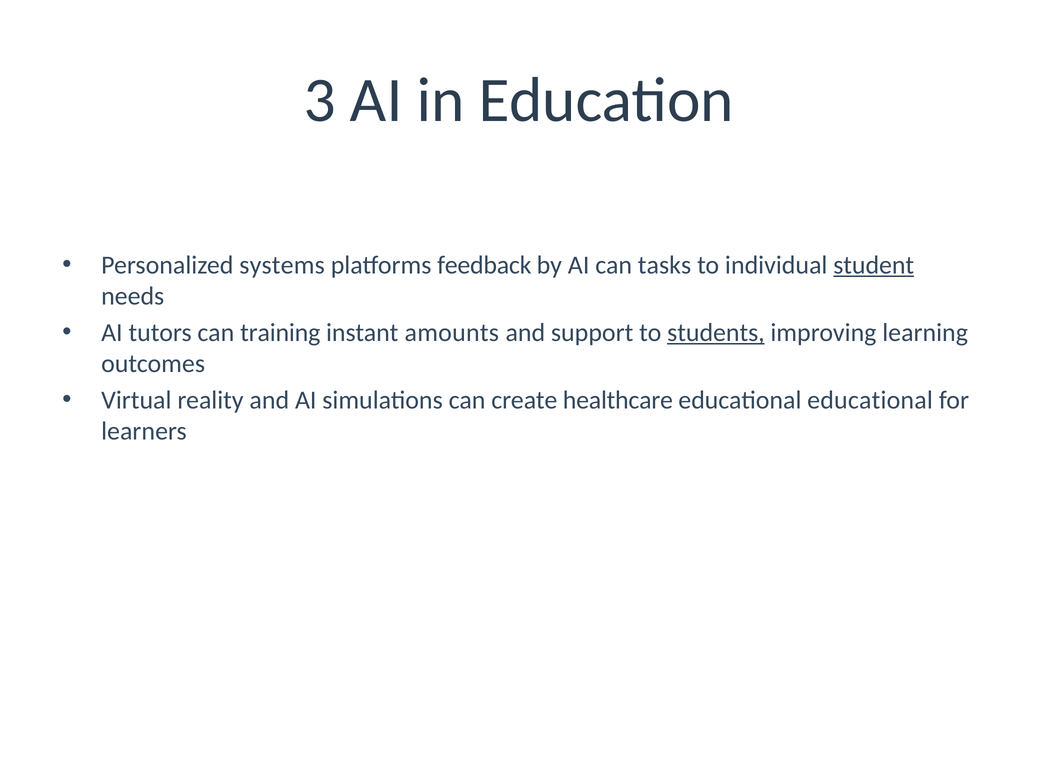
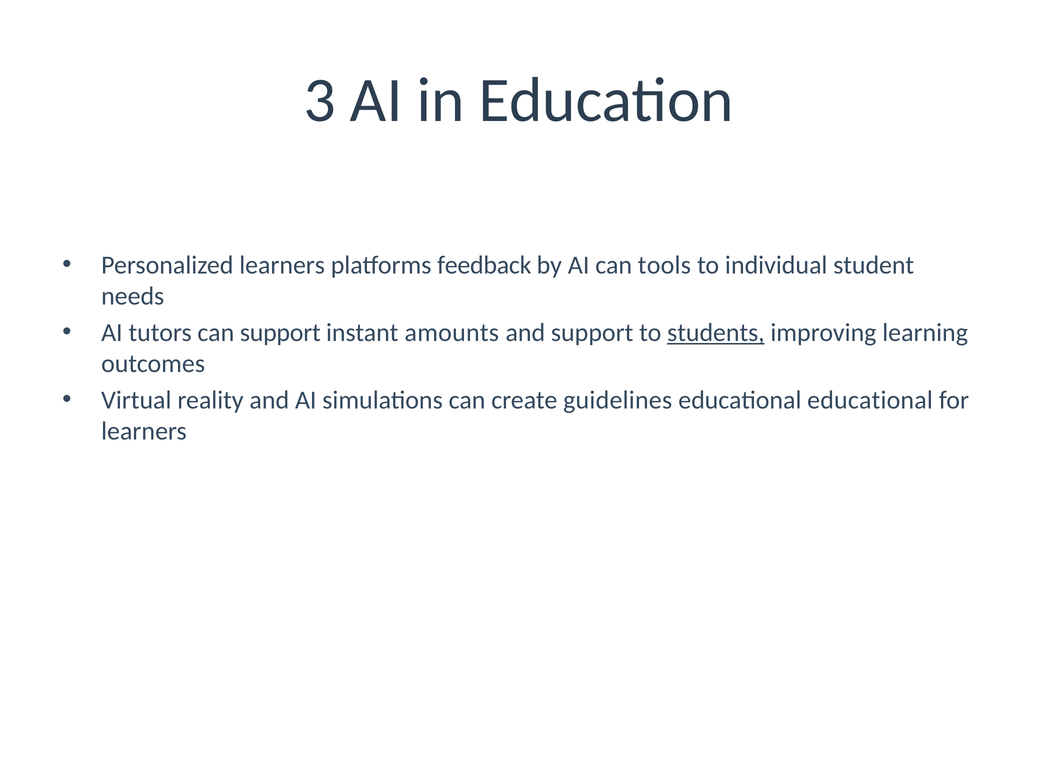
Personalized systems: systems -> learners (282, 265)
tasks: tasks -> tools (664, 265)
student underline: present -> none (874, 265)
can training: training -> support (280, 332)
healthcare: healthcare -> guidelines (618, 400)
